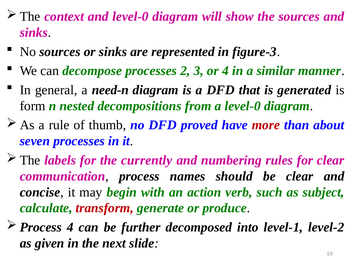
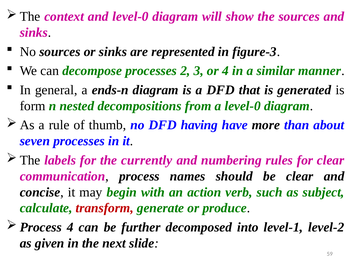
need-n: need-n -> ends-n (110, 90)
proved: proved -> having (199, 125)
more colour: red -> black (266, 125)
